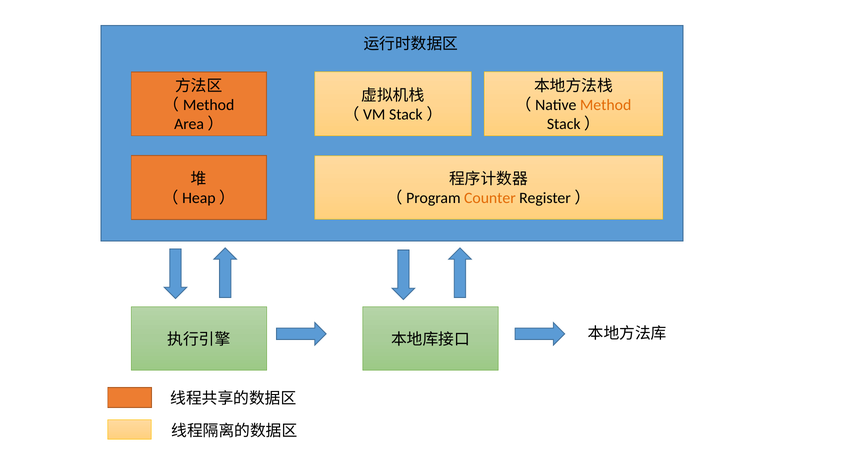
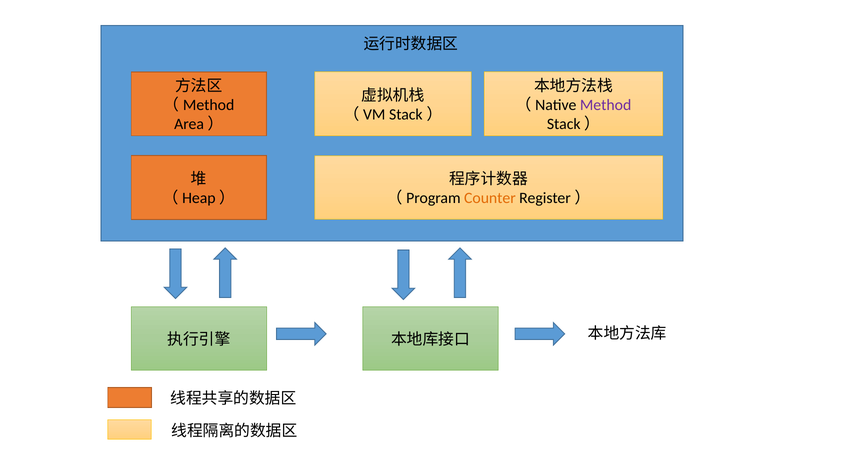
Method colour: orange -> purple (606, 105)
